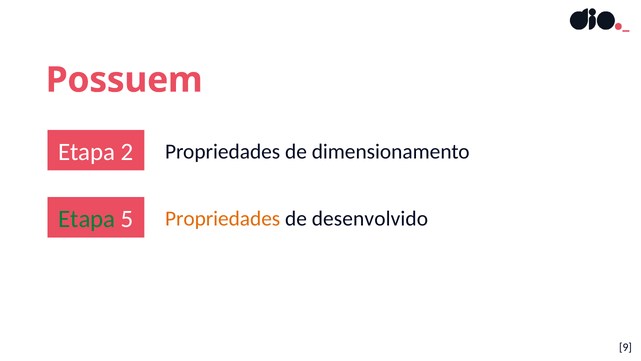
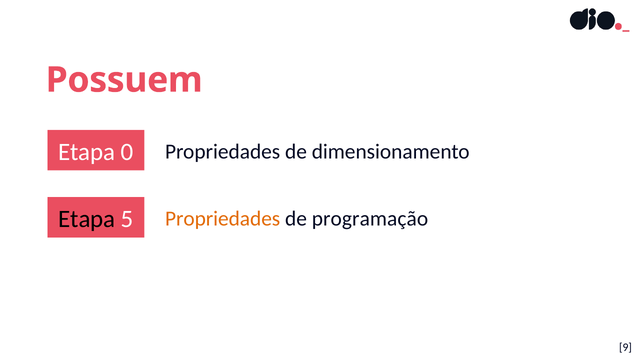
2: 2 -> 0 (127, 152)
Etapa colour: green -> black (87, 219)
desenvolvido: desenvolvido -> programação (370, 218)
